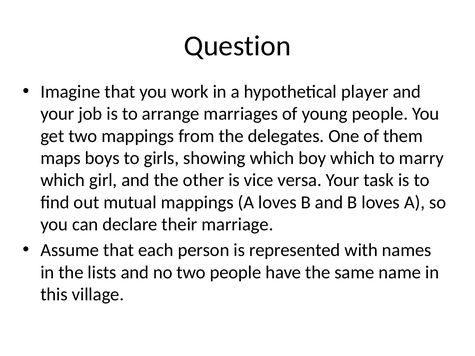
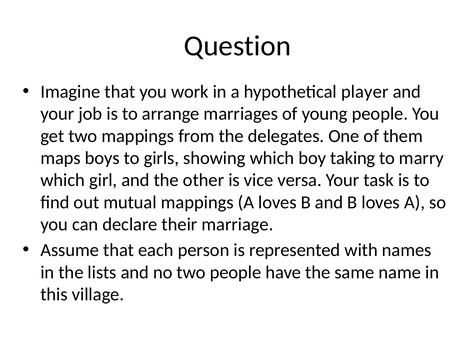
boy which: which -> taking (353, 158)
